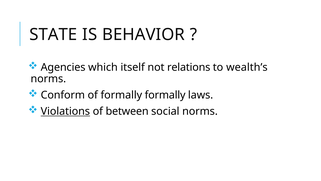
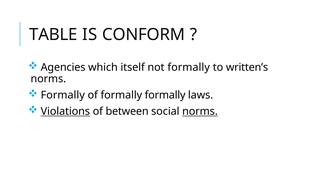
STATE: STATE -> TABLE (53, 34)
BEHAVIOR: BEHAVIOR -> CONFORM (144, 34)
not relations: relations -> formally (189, 67)
wealth’s: wealth’s -> written’s (247, 67)
Conform: Conform -> Formally (63, 95)
norms underline: none -> present (200, 111)
